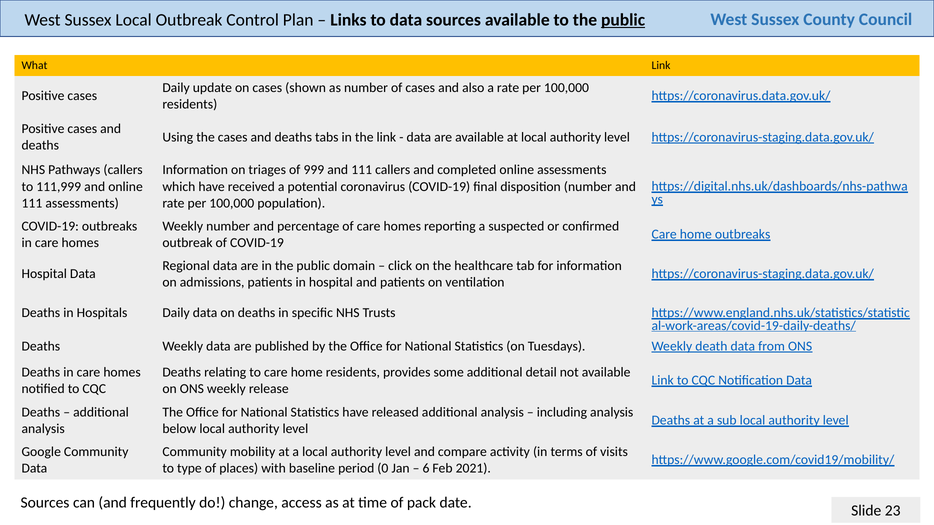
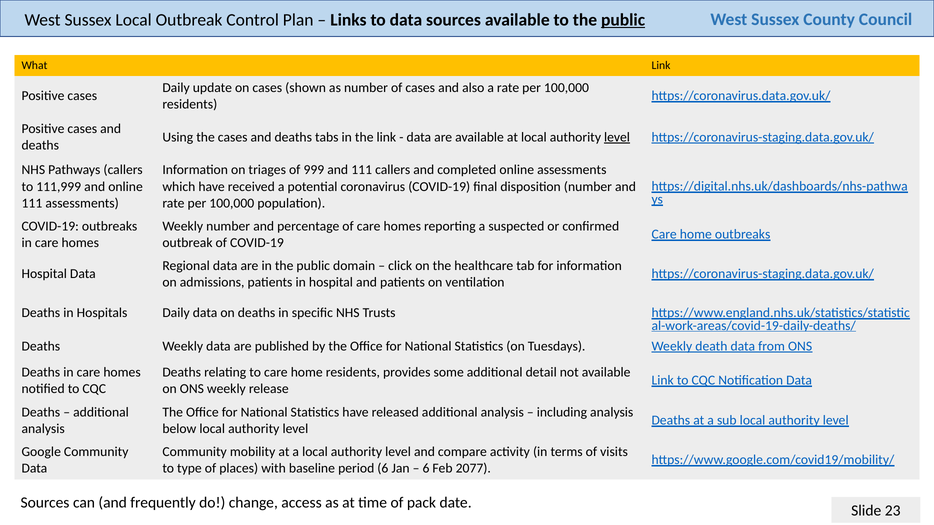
level underline: none -> present (617, 137)
period 0: 0 -> 6 (383, 469)
2021: 2021 -> 2077 (473, 469)
